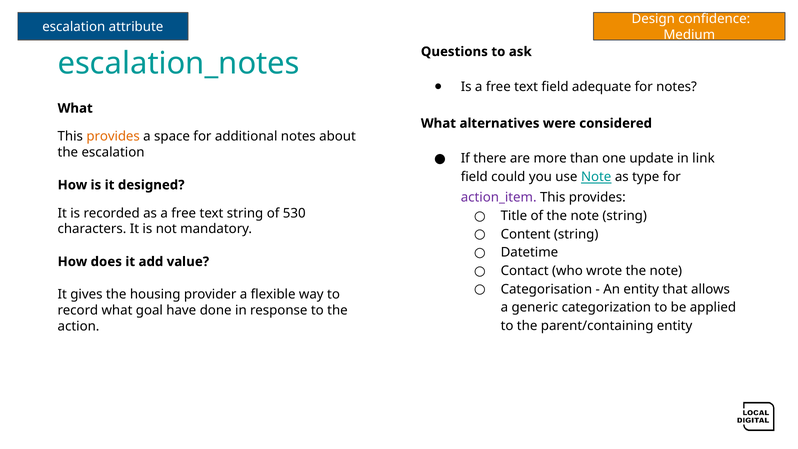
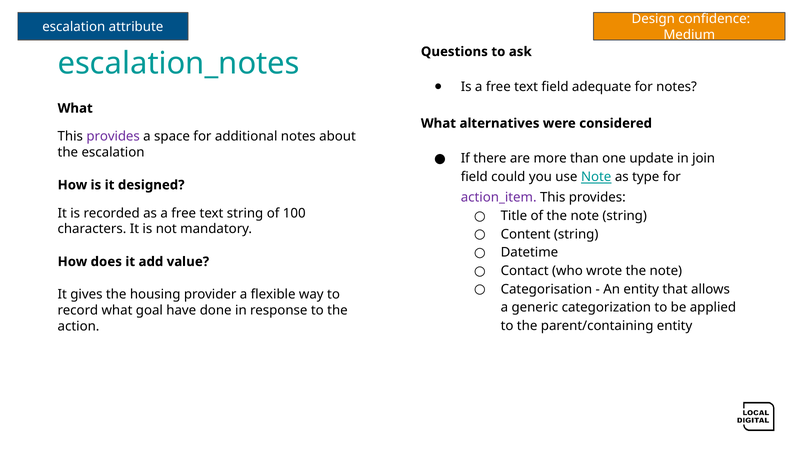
provides colour: orange -> purple (113, 136)
link: link -> join (704, 158)
530: 530 -> 100 (294, 213)
